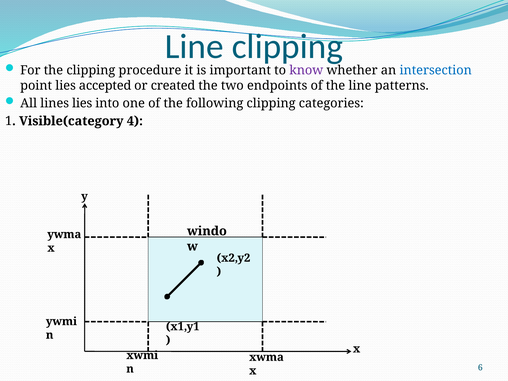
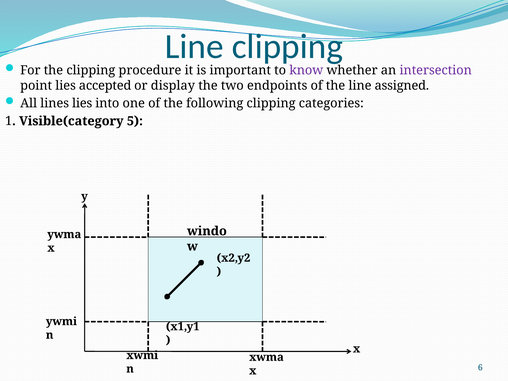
intersection colour: blue -> purple (436, 70)
created: created -> display (173, 86)
patterns: patterns -> assigned (402, 86)
4: 4 -> 5 (135, 121)
